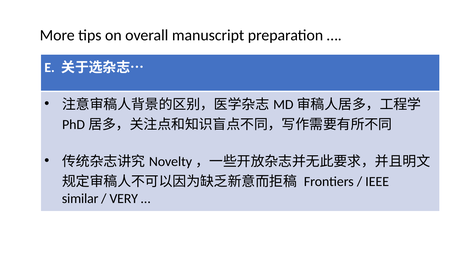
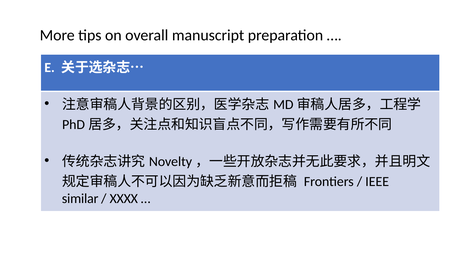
VERY: VERY -> XXXX (124, 198)
